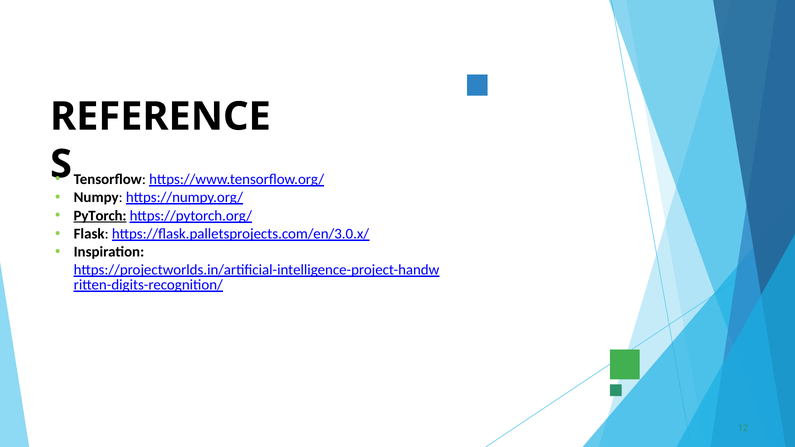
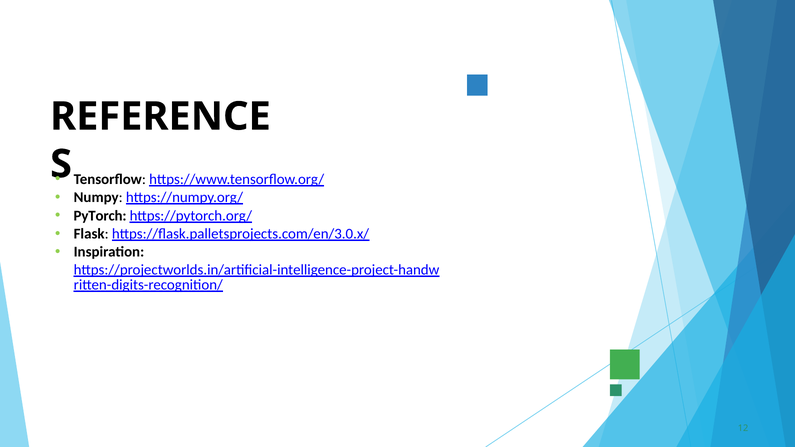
PyTorch underline: present -> none (100, 216)
